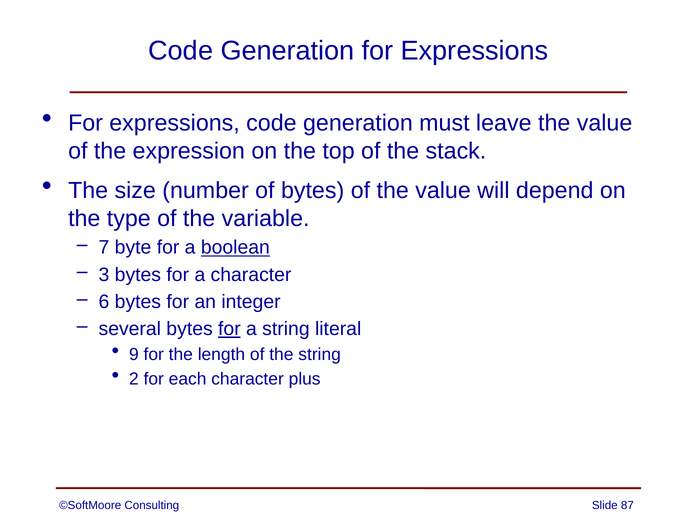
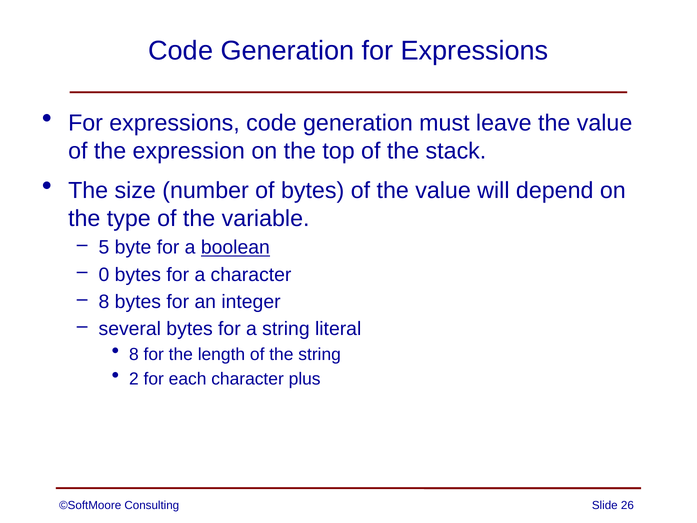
7: 7 -> 5 (104, 247)
3: 3 -> 0 (104, 275)
6: 6 -> 8 (104, 302)
for underline: present -> none (229, 329)
9: 9 -> 8 (134, 354)
87: 87 -> 26 (627, 505)
